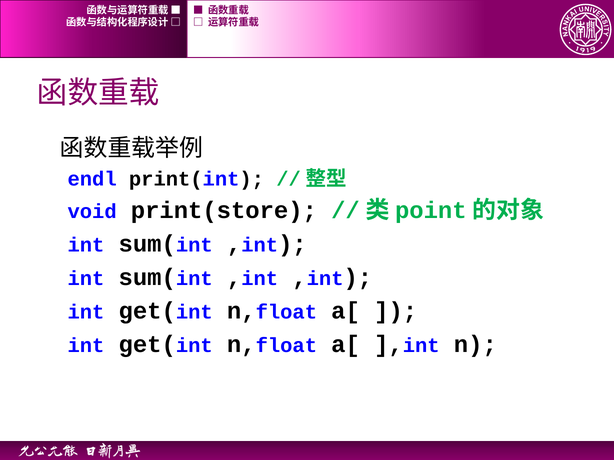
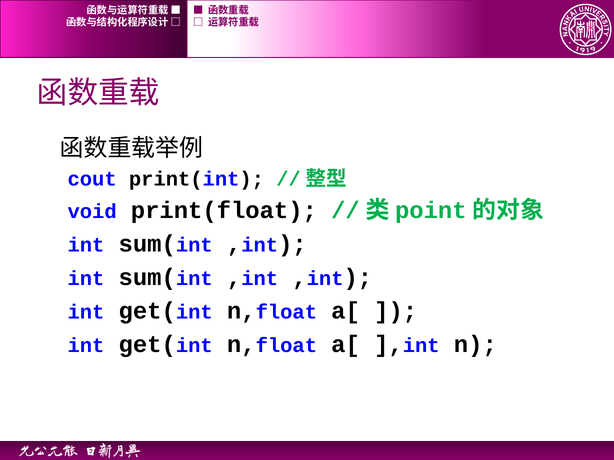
endl: endl -> cout (92, 179)
print(store: print(store -> print(float (224, 211)
